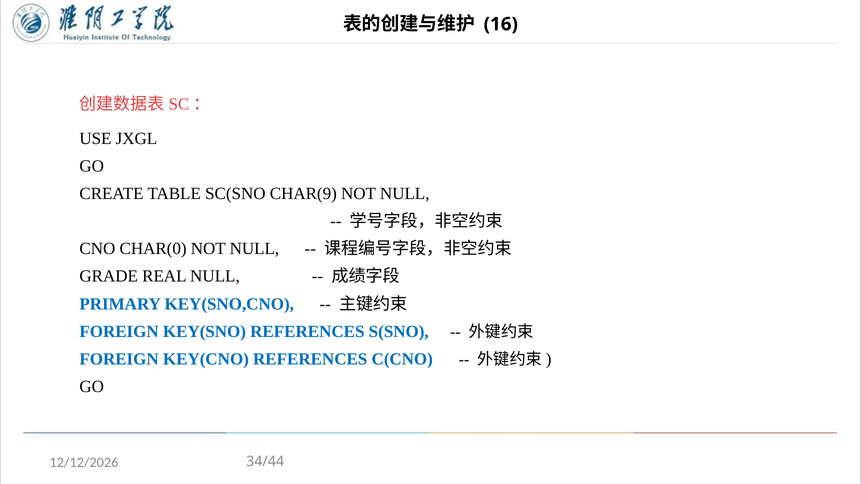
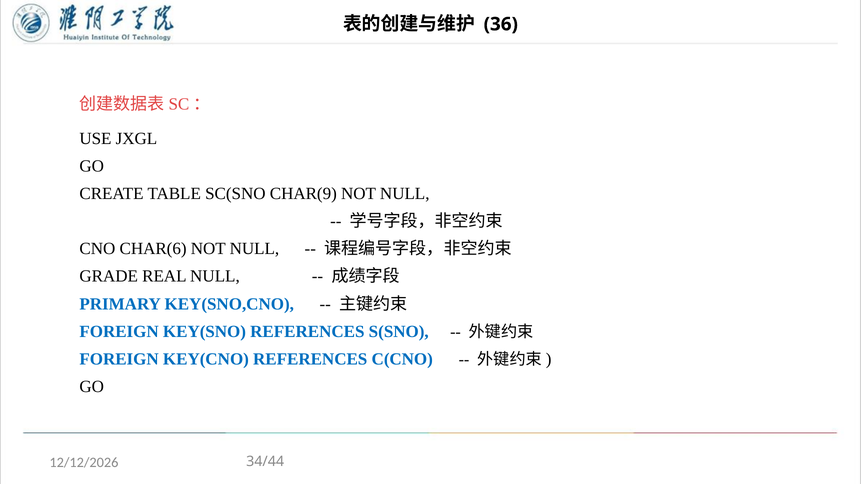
16: 16 -> 36 (501, 24)
CHAR(0: CHAR(0 -> CHAR(6 (153, 249)
